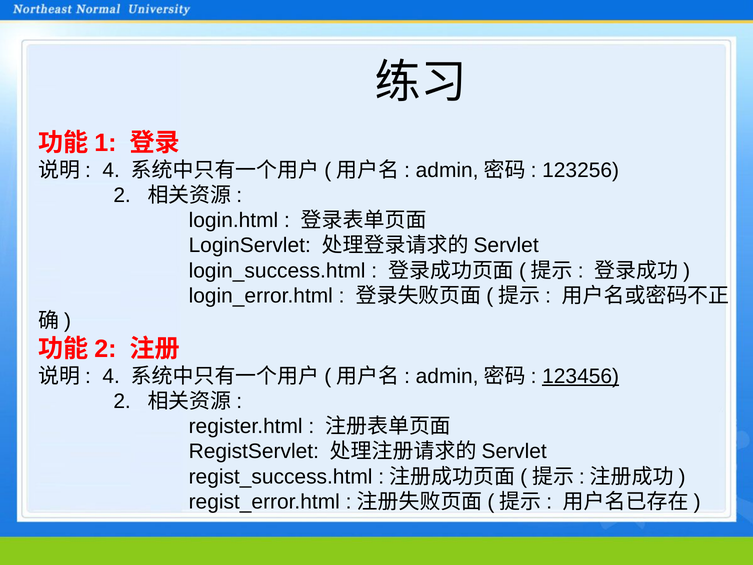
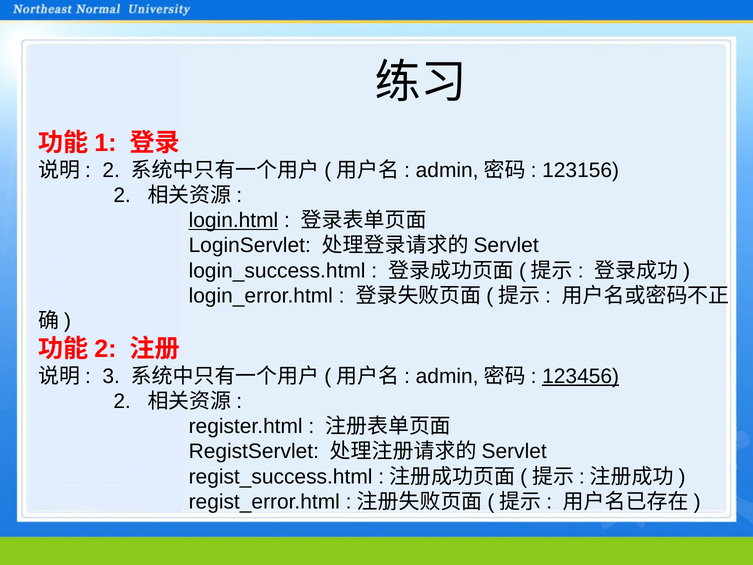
4: 4 -> 2 (111, 170)
123256: 123256 -> 123156 (581, 170)
login.html underline: none -> present (233, 220)
4: 4 -> 3 (111, 376)
